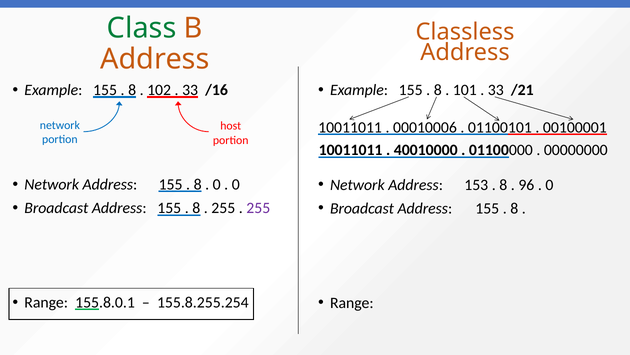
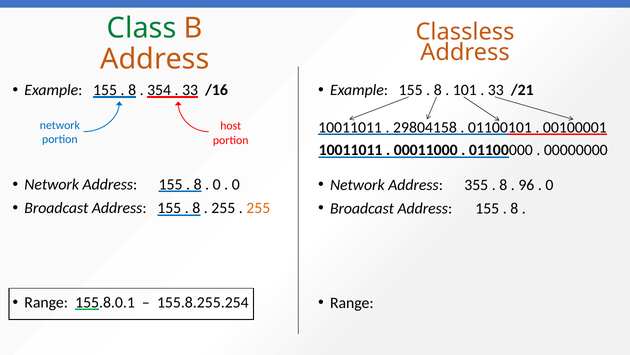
102: 102 -> 354 (159, 90)
00010006: 00010006 -> 29804158 (425, 127)
40010000: 40010000 -> 00011000 (426, 150)
153: 153 -> 355 (476, 184)
255 colour: purple -> orange (258, 208)
